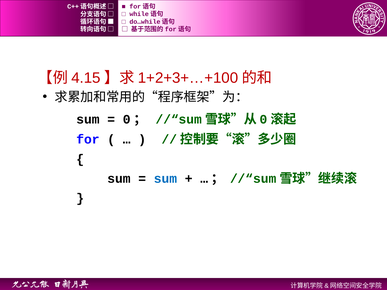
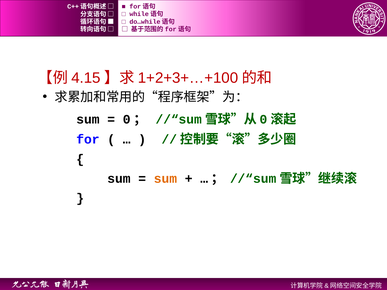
sum colour: blue -> orange (165, 179)
